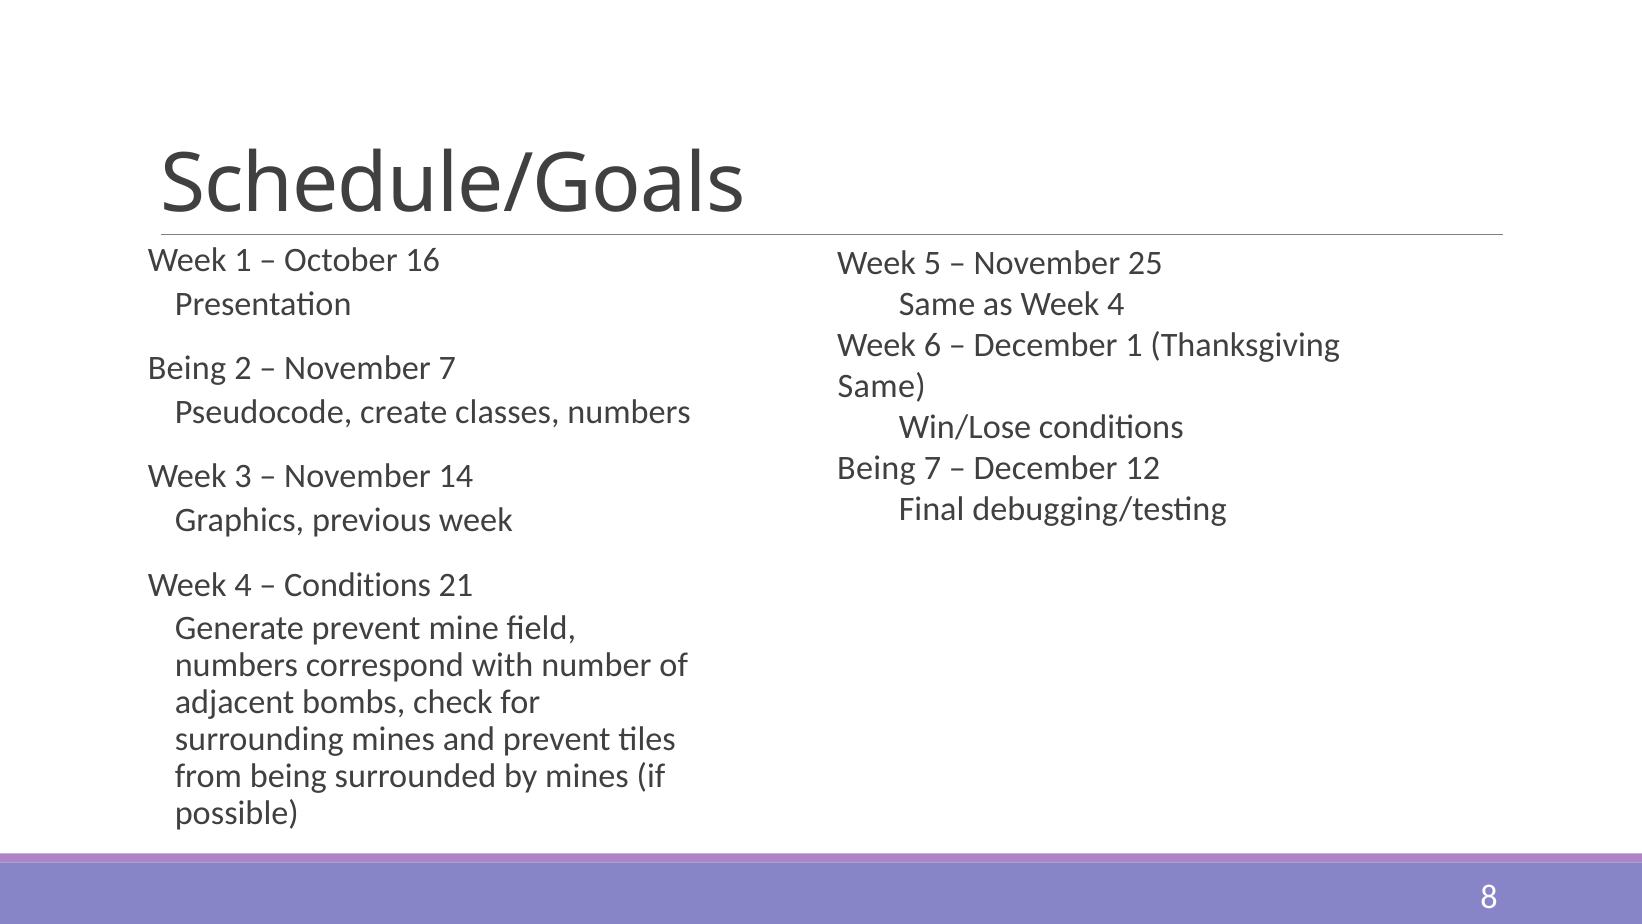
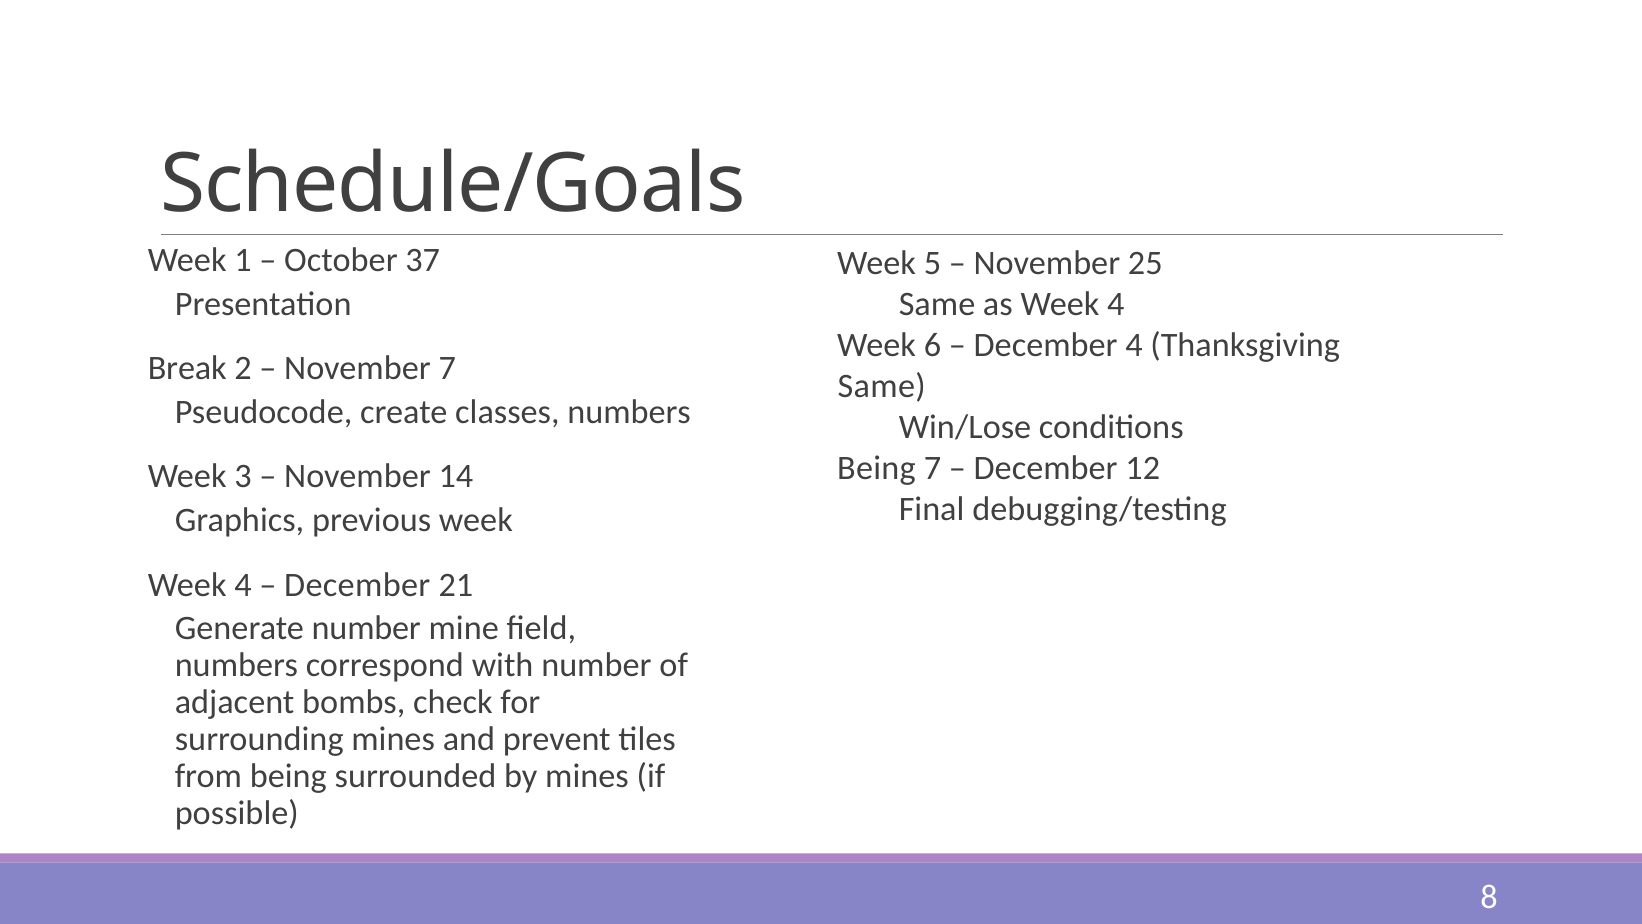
16: 16 -> 37 (423, 260)
December 1: 1 -> 4 (1134, 345)
Being: Being -> Break (187, 368)
Conditions: Conditions -> December (357, 584)
Generate prevent: prevent -> number (366, 628)
